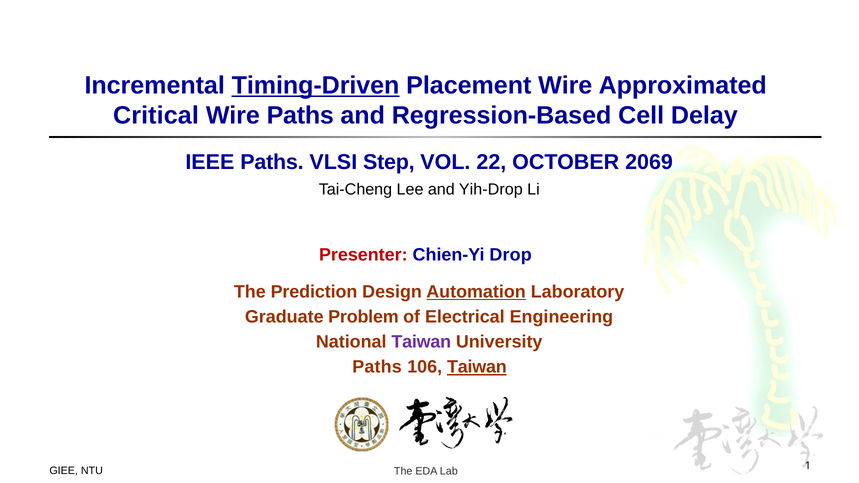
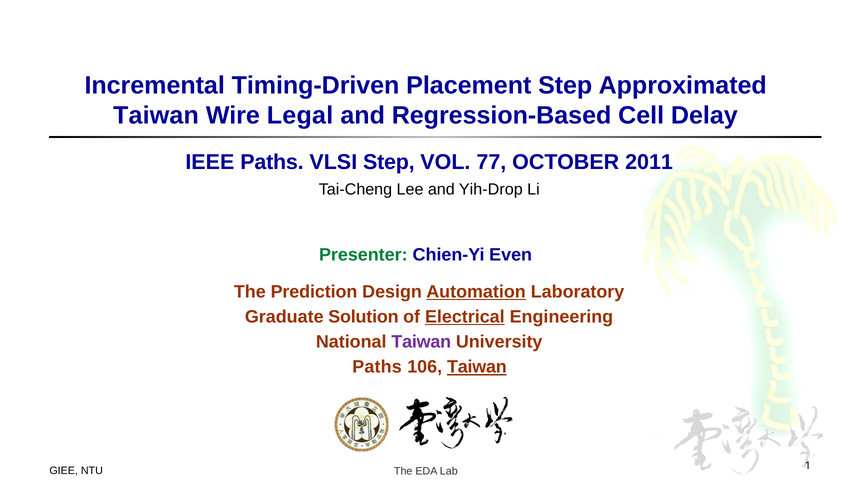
Timing-Driven underline: present -> none (316, 85)
Placement Wire: Wire -> Step (565, 85)
Critical: Critical -> Taiwan (156, 115)
Wire Paths: Paths -> Legal (300, 115)
22: 22 -> 77 (491, 162)
2069: 2069 -> 2011 (649, 162)
Presenter colour: red -> green (363, 255)
Drop: Drop -> Even (511, 255)
Problem: Problem -> Solution (363, 317)
Electrical underline: none -> present (465, 317)
